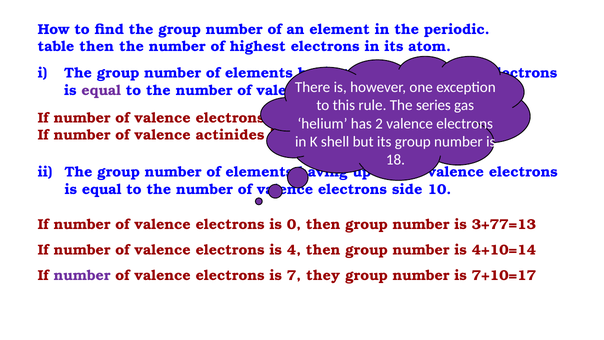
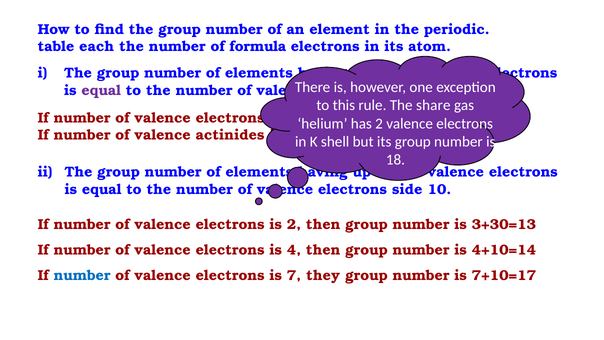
table then: then -> each (97, 47)
highest: highest -> formula (258, 47)
series: series -> share (433, 105)
electrons is 0: 0 -> 2 (294, 224)
3+77=13: 3+77=13 -> 3+30=13 (504, 224)
number colour: purple -> blue (82, 276)
